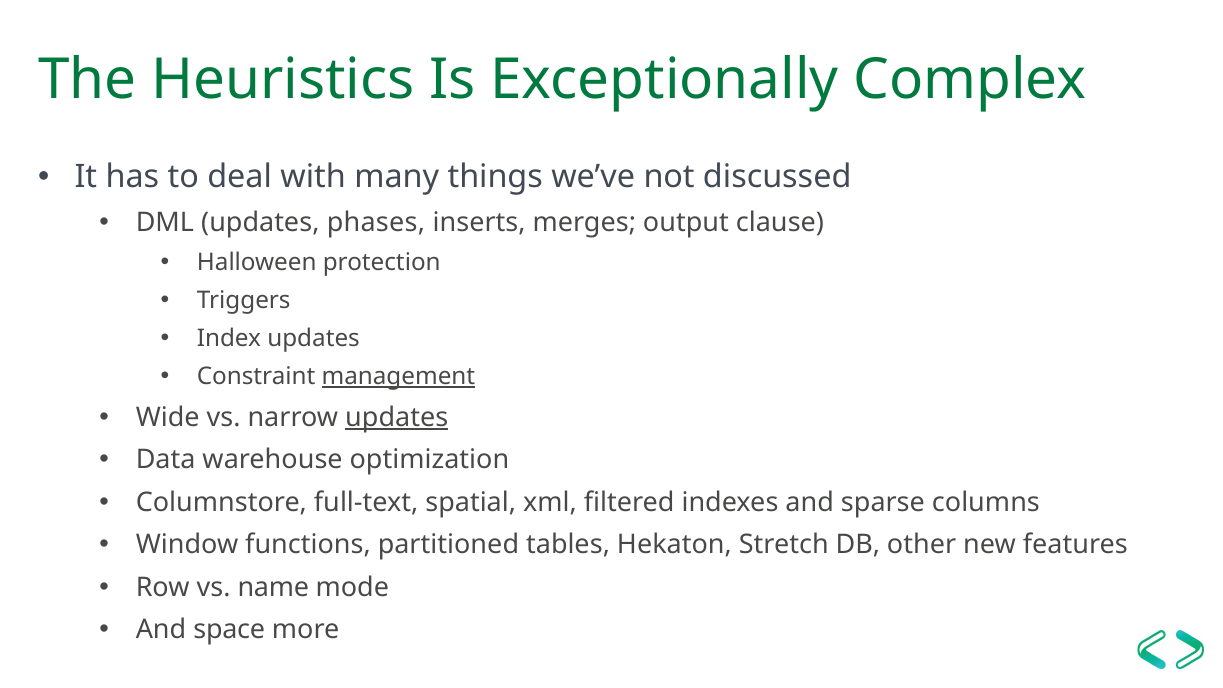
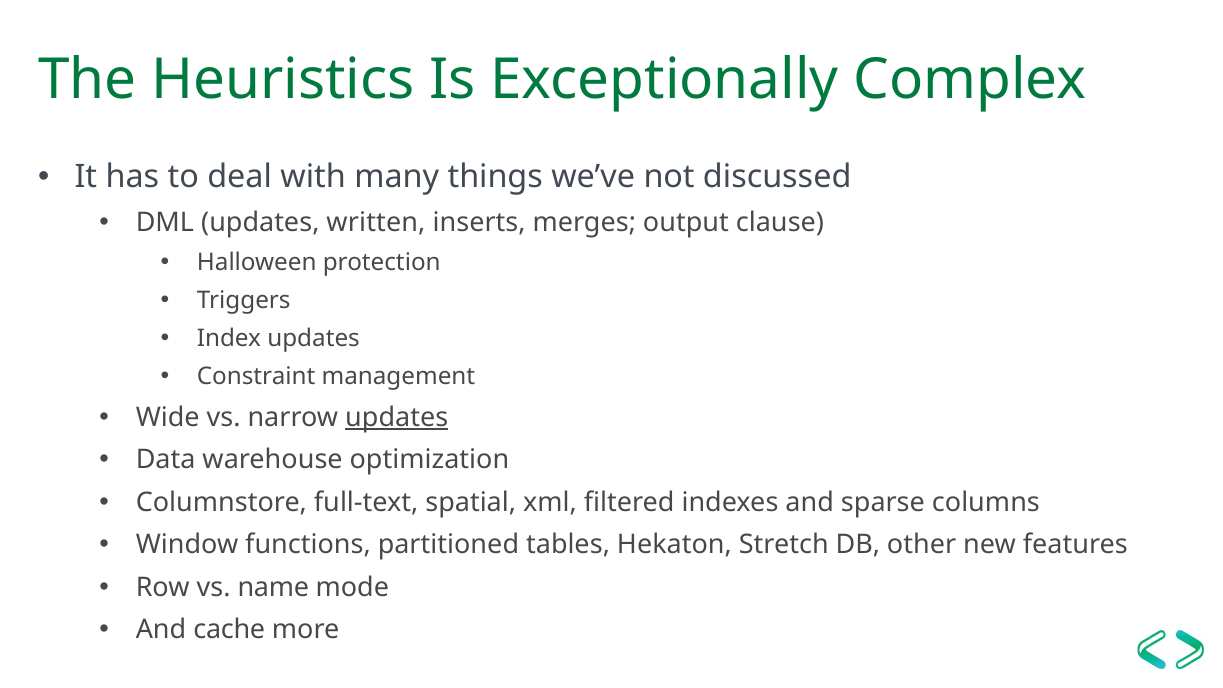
phases: phases -> written (376, 223)
management underline: present -> none (398, 377)
space: space -> cache (229, 630)
